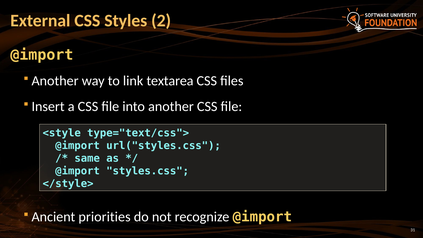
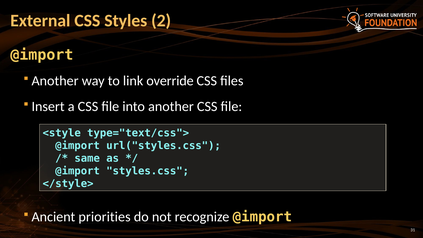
textarea: textarea -> override (170, 81)
